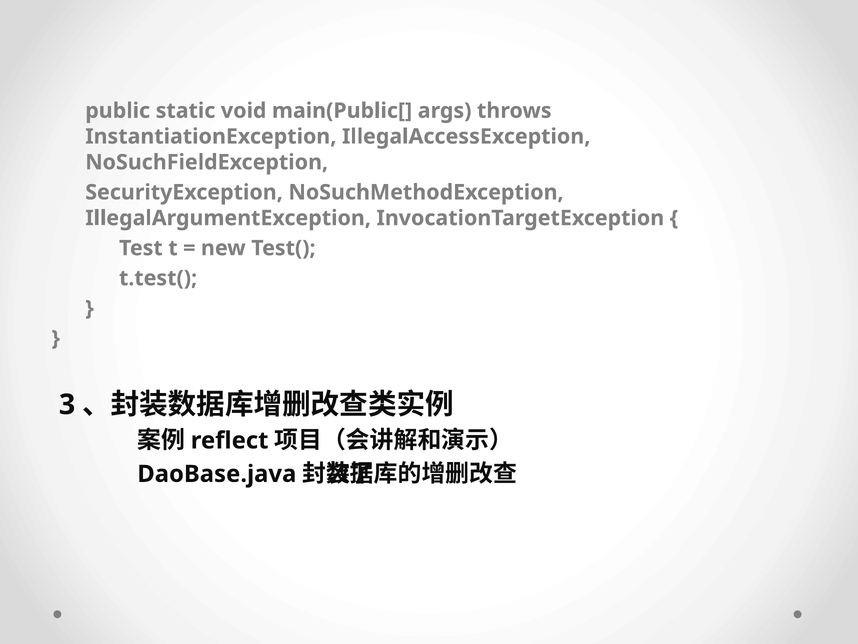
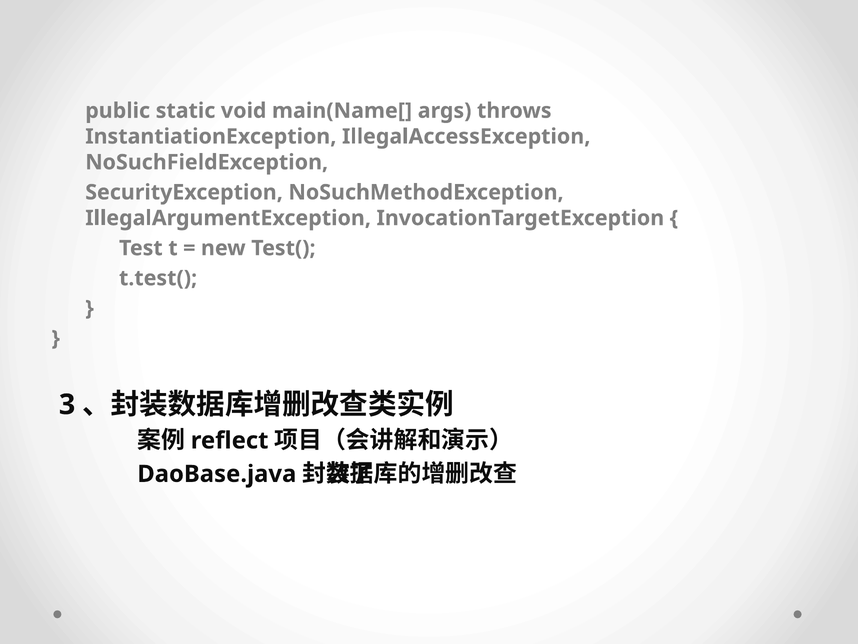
main(Public[: main(Public[ -> main(Name[ (342, 111)
